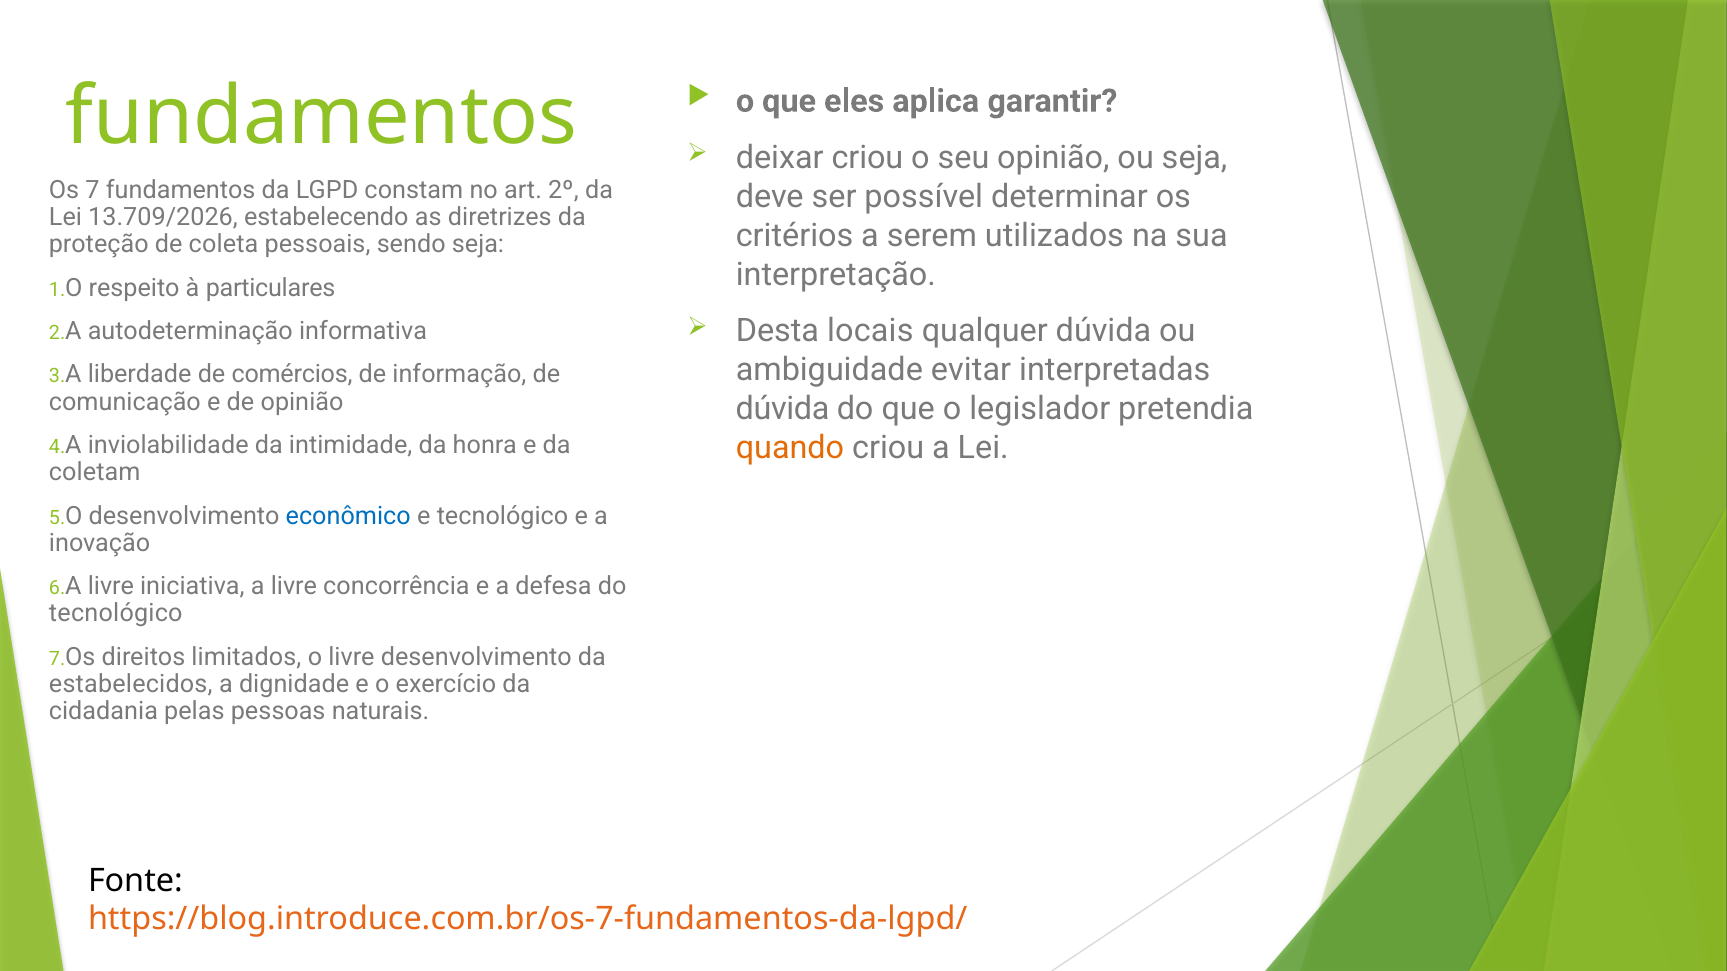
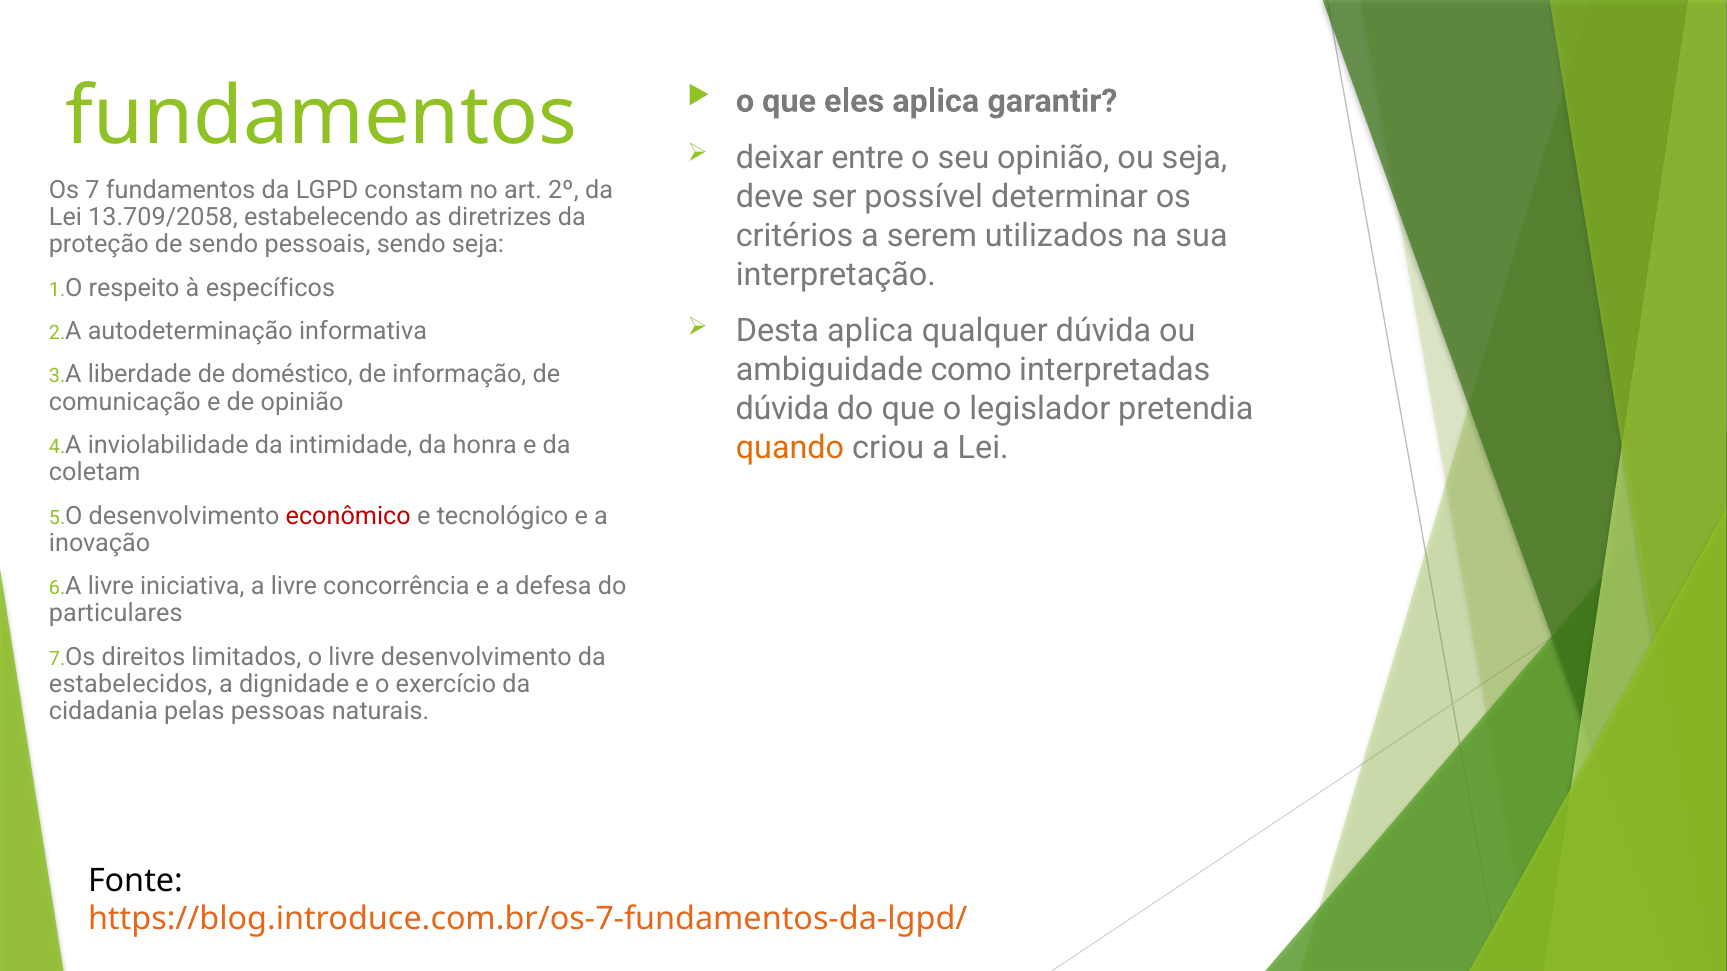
deixar criou: criou -> entre (868, 158)
13.709/2026: 13.709/2026 -> 13.709/2058 (163, 217)
de coleta: coleta -> sendo (223, 245)
particulares: particulares -> específicos (270, 288)
Desta locais: locais -> aplica (870, 331)
evitar: evitar -> como (971, 370)
comércios: comércios -> doméstico (292, 375)
econômico colour: blue -> red (348, 516)
tecnológico: tecnológico -> particulares (116, 614)
